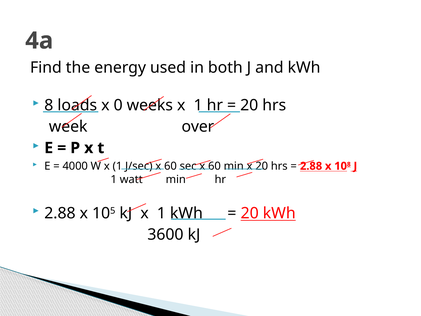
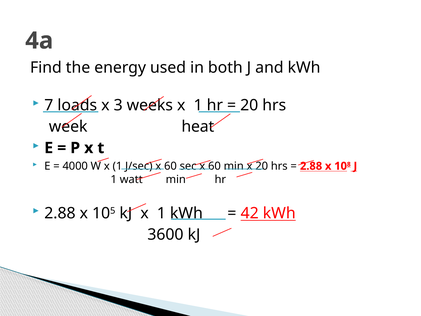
8: 8 -> 7 (49, 105)
0: 0 -> 3 (118, 105)
over: over -> heat (198, 127)
20: 20 -> 42 (250, 213)
